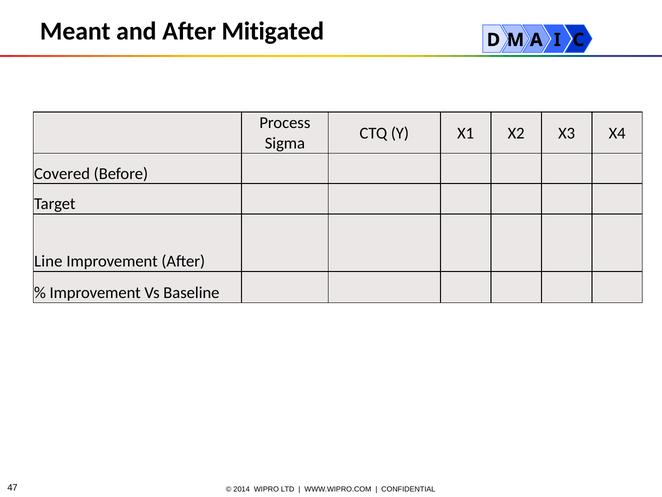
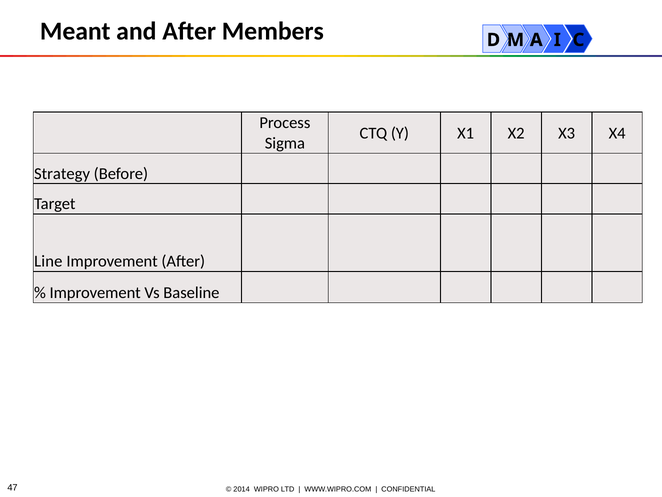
Mitigated: Mitigated -> Members (273, 31)
Covered: Covered -> Strategy (62, 173)
